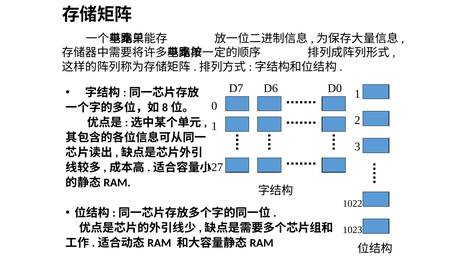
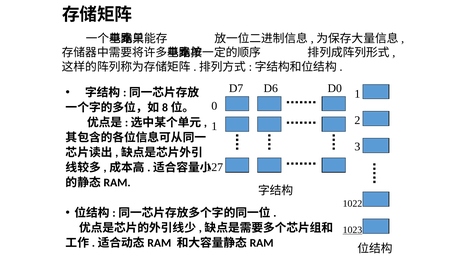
1023 underline: none -> present (352, 230)
